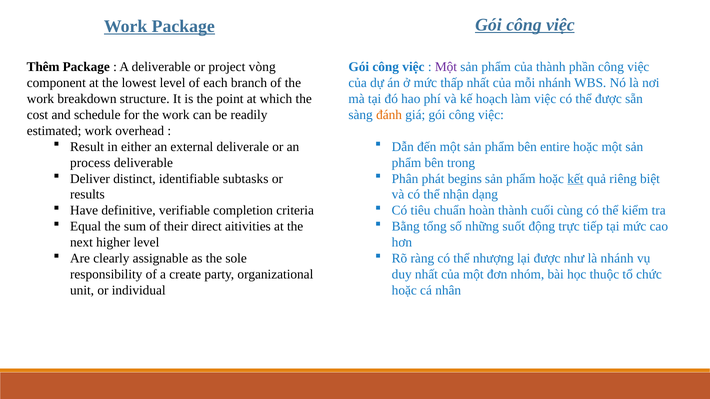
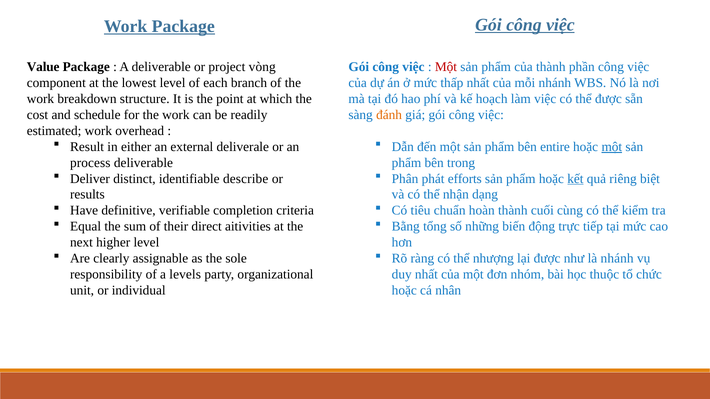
Thêm: Thêm -> Value (43, 67)
Một colour: purple -> red (446, 67)
một underline: none -> present (612, 147)
subtasks: subtasks -> describe (246, 179)
begins: begins -> efforts (465, 179)
suốt: suốt -> biến (514, 227)
create: create -> levels (185, 275)
